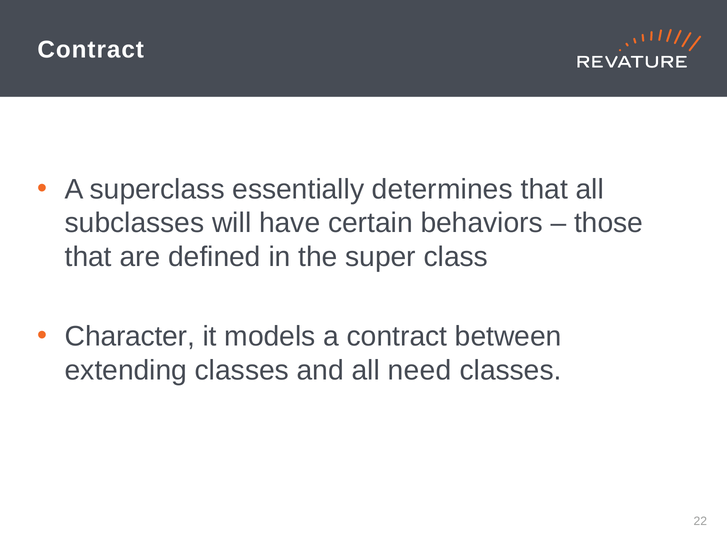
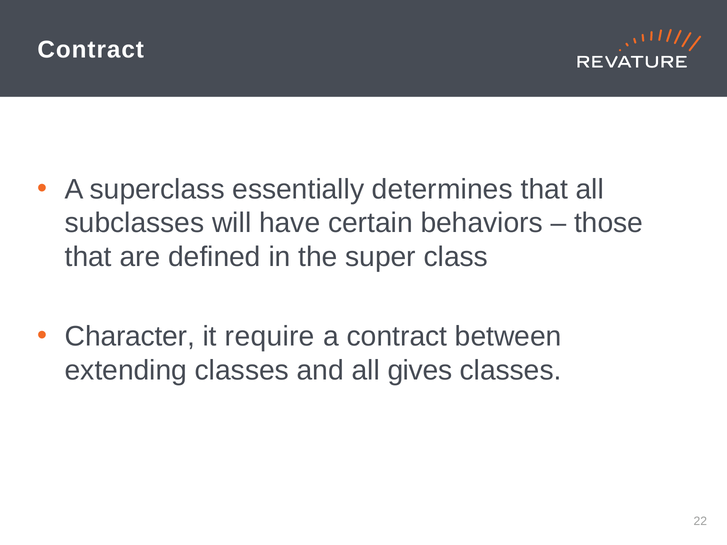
models: models -> require (270, 336)
need: need -> gives (420, 370)
